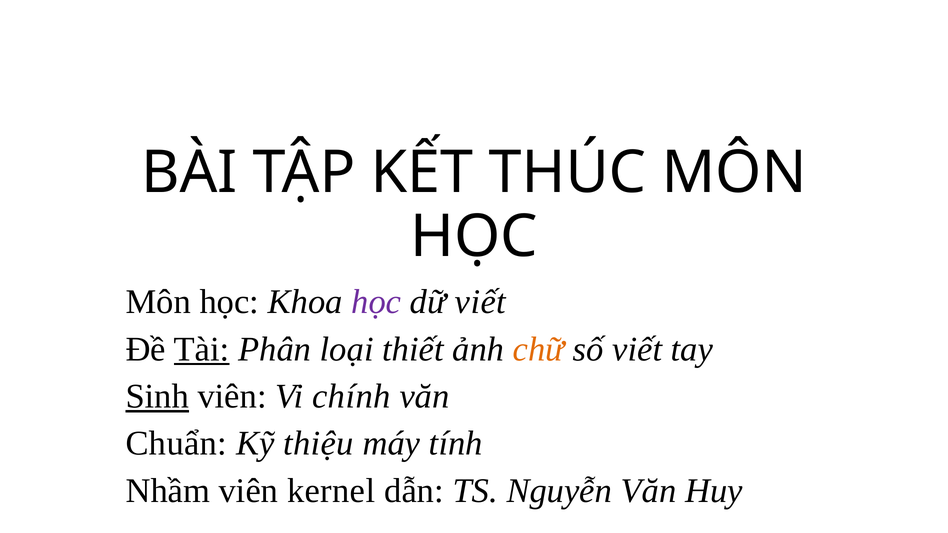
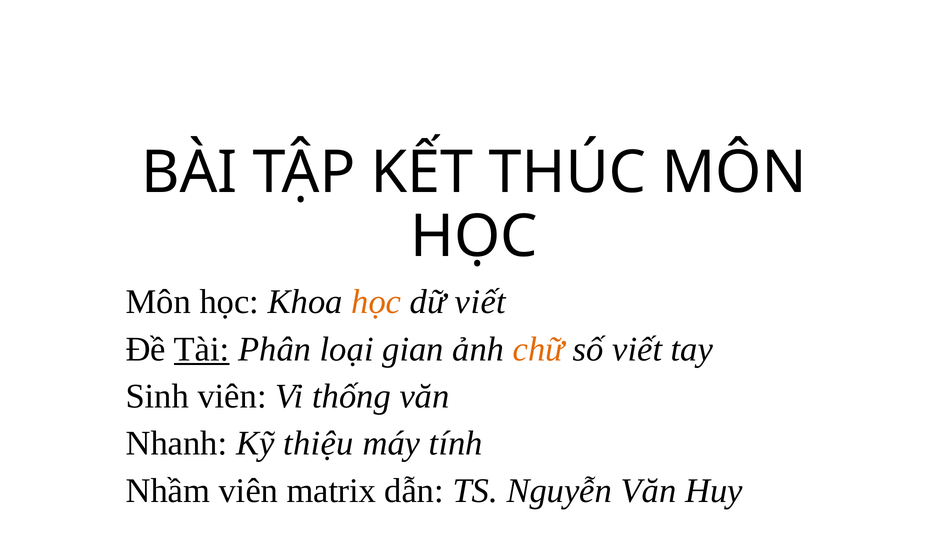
học colour: purple -> orange (376, 302)
thiết: thiết -> gian (413, 349)
Sinh underline: present -> none (157, 397)
chính: chính -> thống (352, 397)
Chuẩn: Chuẩn -> Nhanh (176, 444)
kernel: kernel -> matrix (331, 491)
